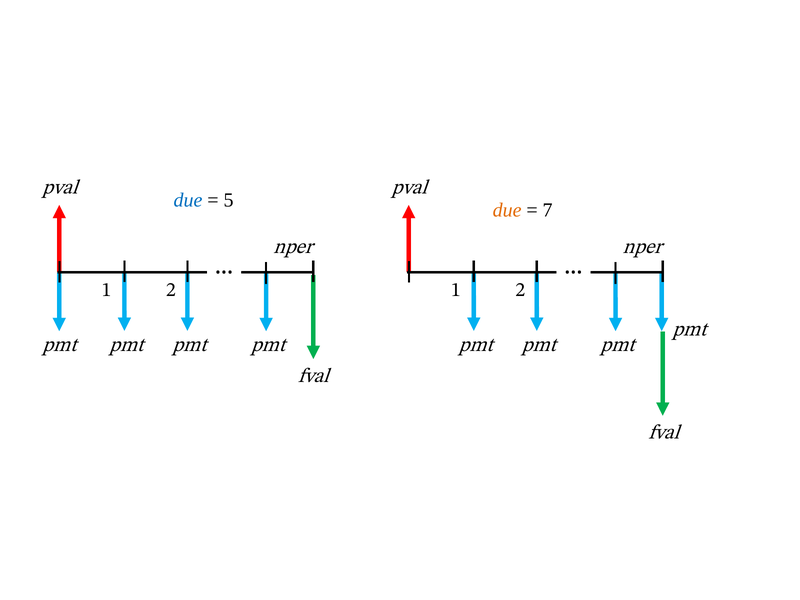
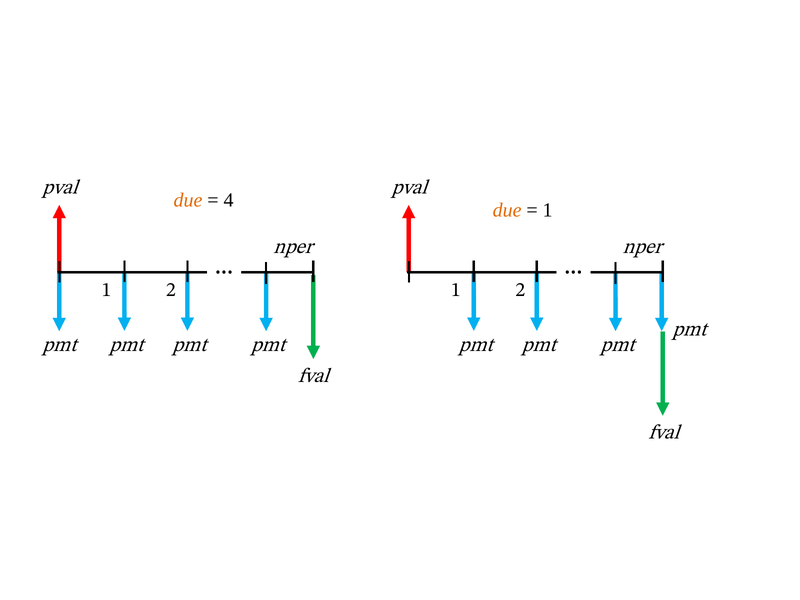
due colour: blue -> orange (188, 200)
5: 5 -> 4 (229, 200)
7: 7 -> 1 (548, 210)
